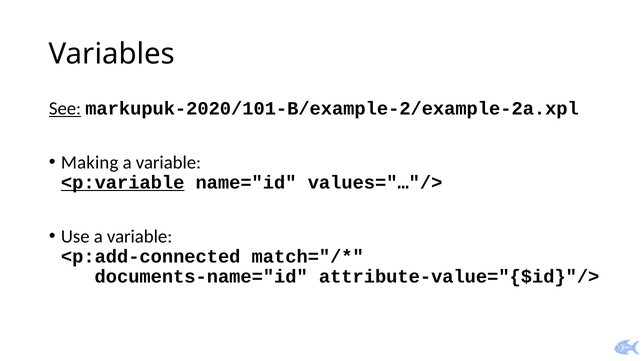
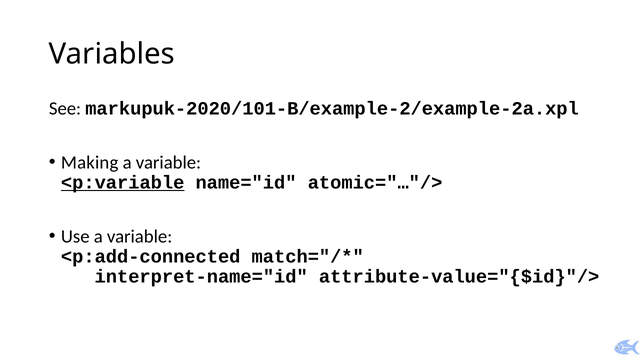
See underline: present -> none (65, 109)
values="…"/>: values="…"/> -> atomic="…"/> (375, 183)
documents-name="id: documents-name="id -> interpret-name="id (201, 277)
